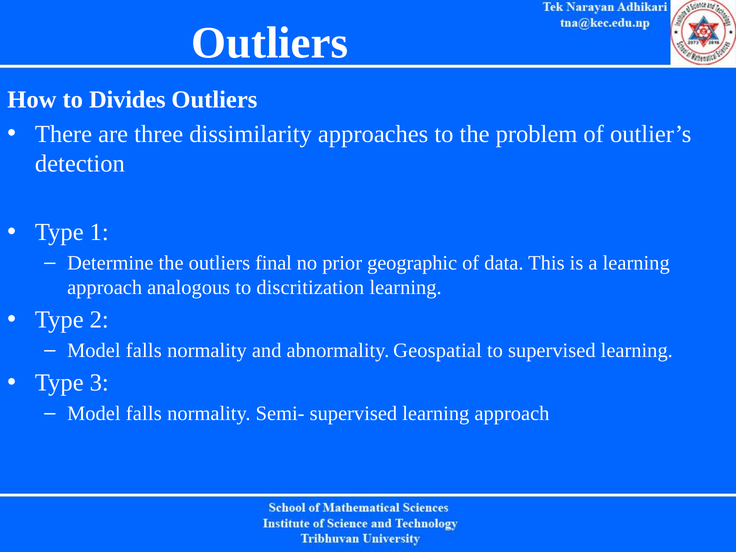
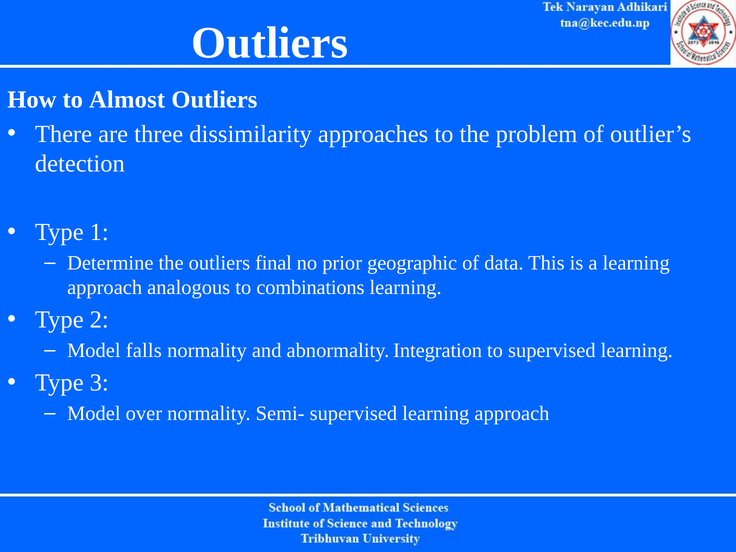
Divides: Divides -> Almost (127, 100)
discritization: discritization -> combinations (310, 288)
Geospatial: Geospatial -> Integration (438, 351)
falls: falls -> over (144, 414)
